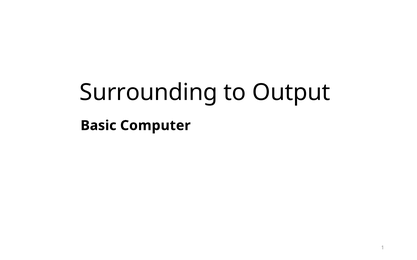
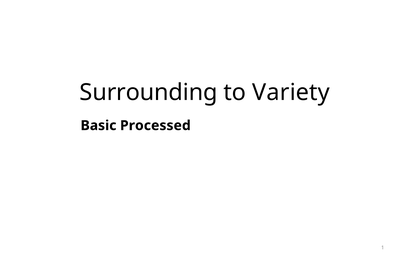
Output: Output -> Variety (291, 93)
Computer: Computer -> Processed (155, 126)
